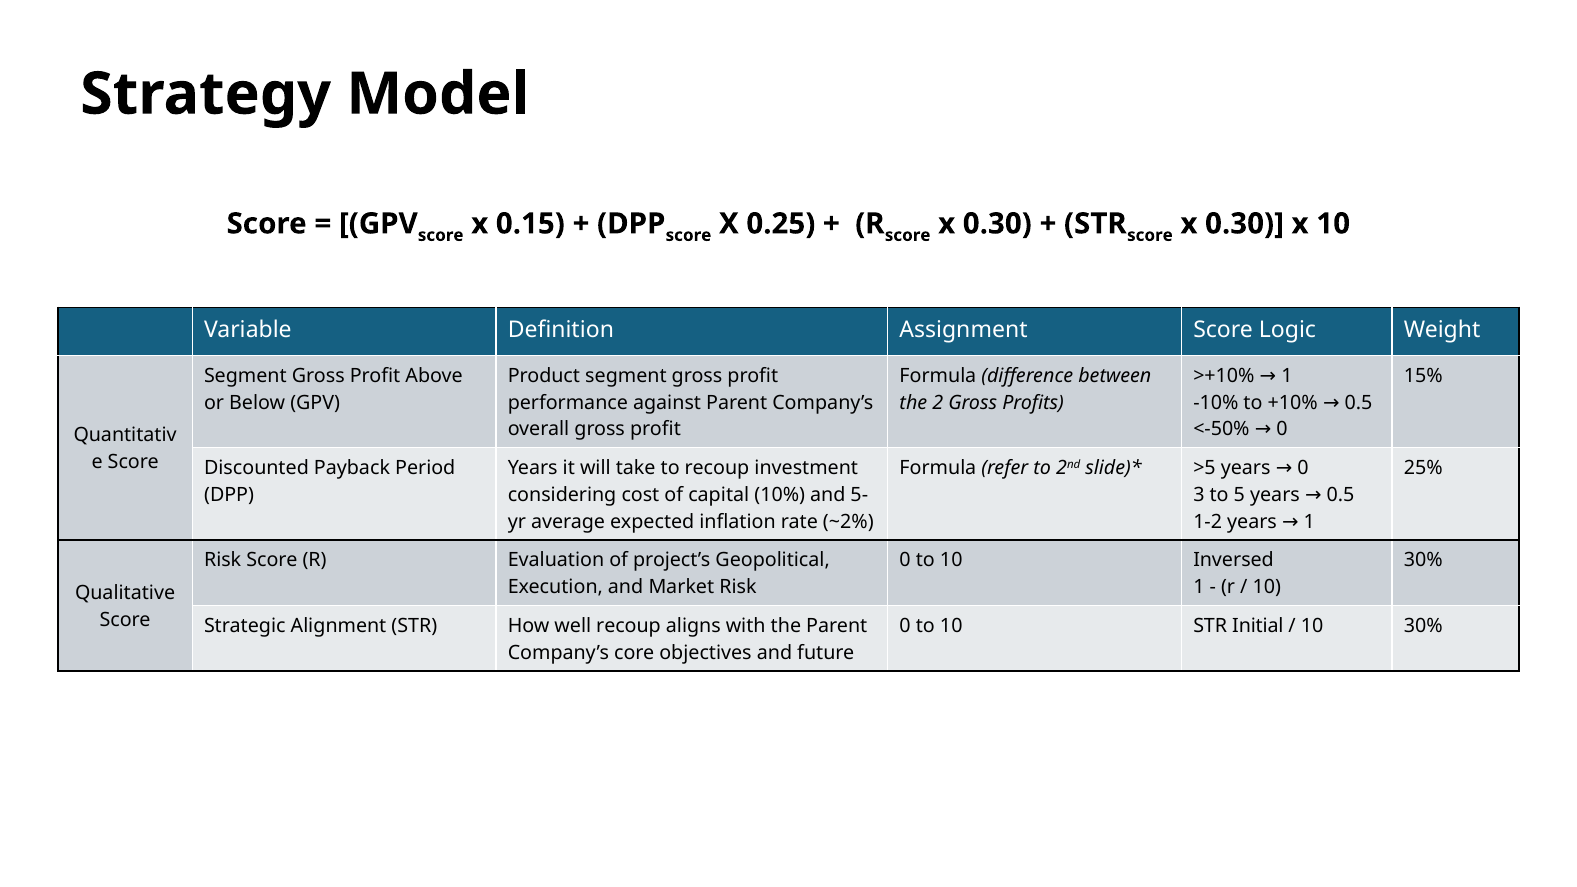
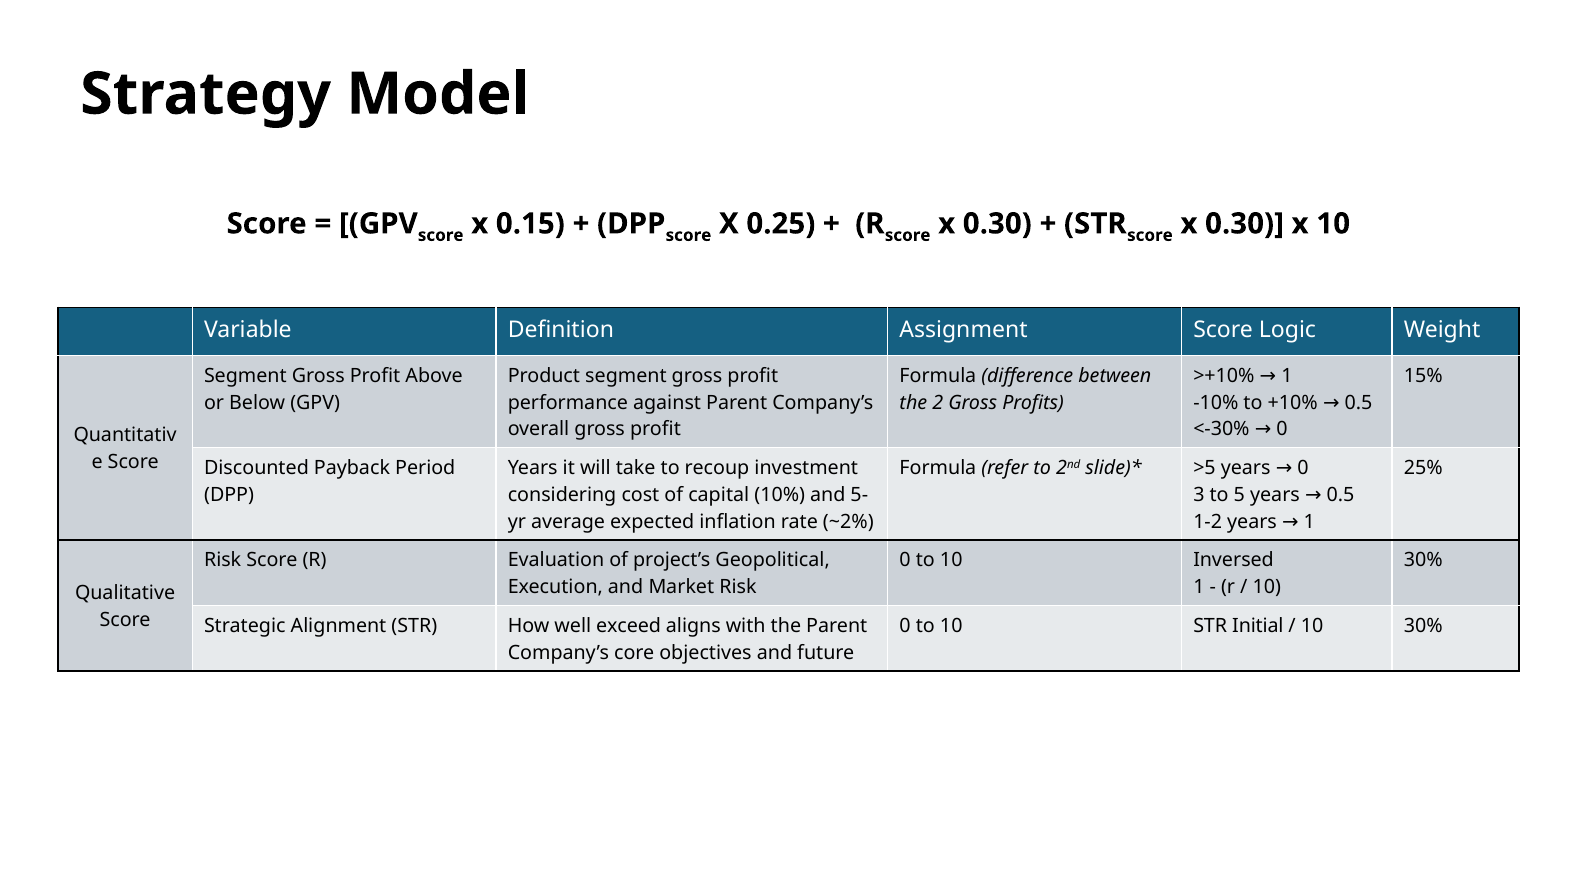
<-50%: <-50% -> <-30% (1221, 429)
well recoup: recoup -> exceed (629, 626)
